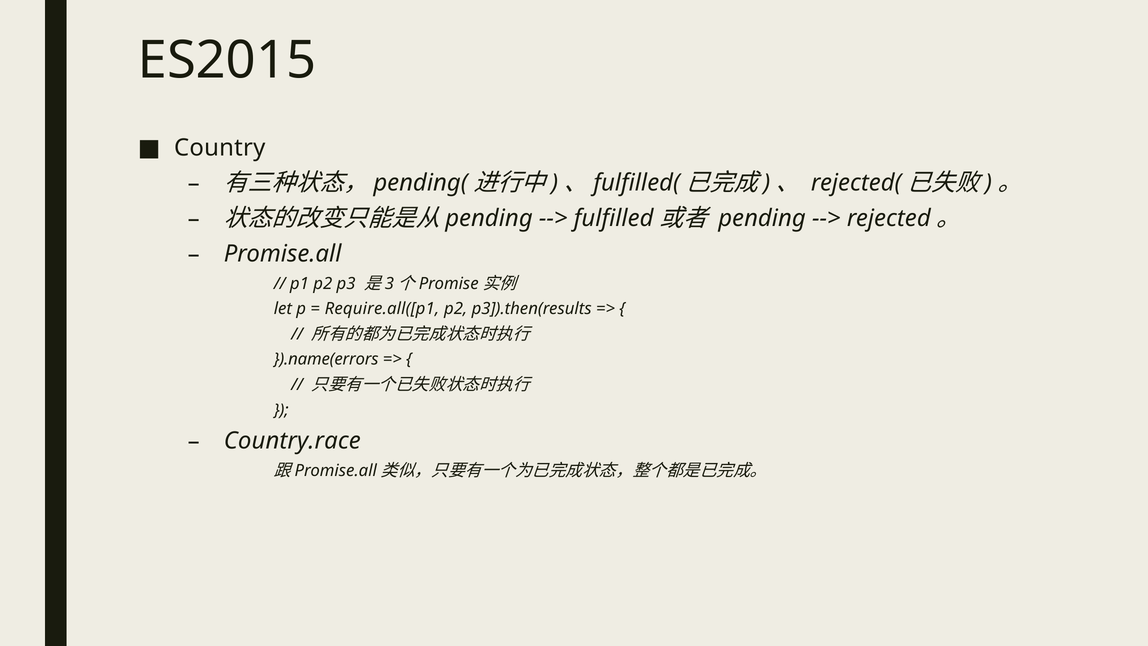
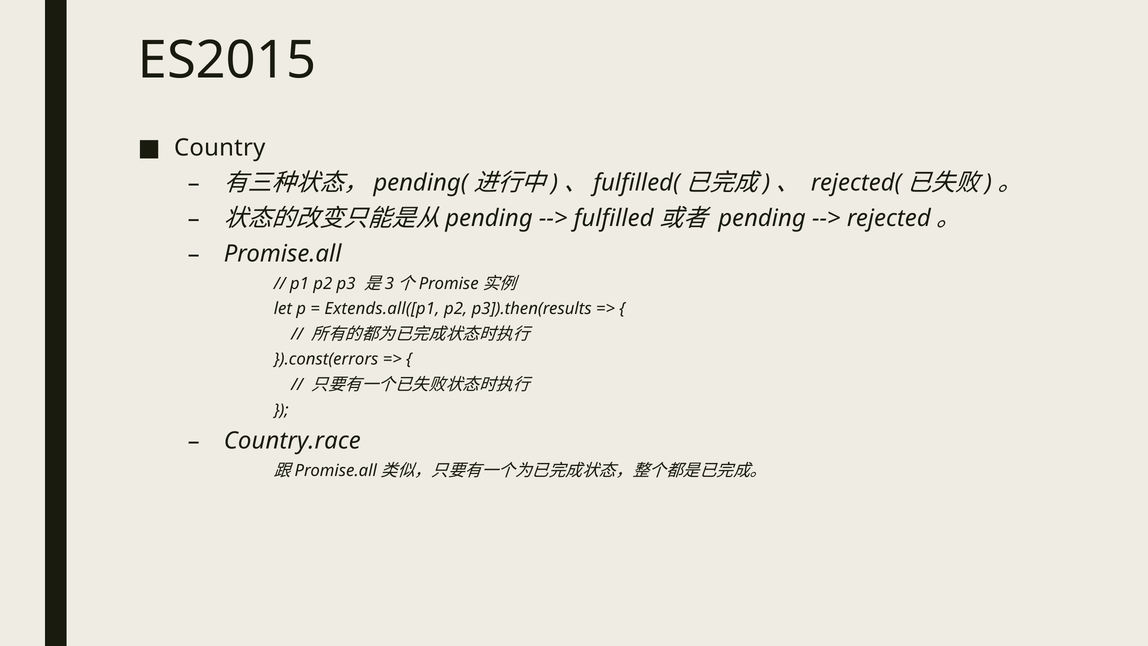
Require.all([p1: Require.all([p1 -> Extends.all([p1 (382, 309)
}).name(errors: }).name(errors -> }).const(errors (326, 359)
